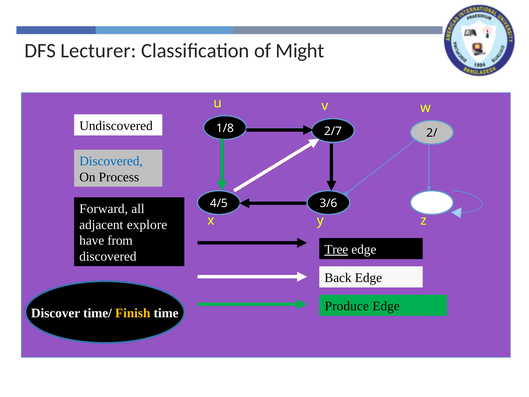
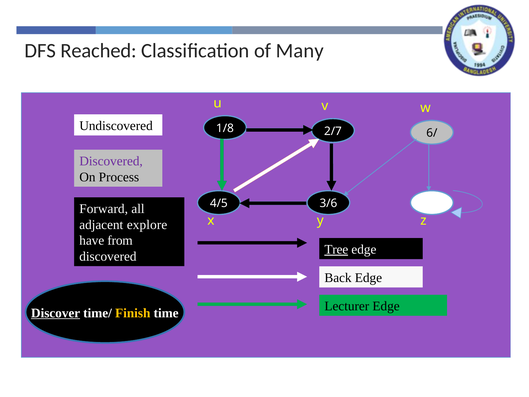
Lecturer: Lecturer -> Reached (98, 51)
Might: Might -> Many (300, 51)
2/: 2/ -> 6/ (432, 133)
Discovered colour: blue -> purple (111, 161)
Produce: Produce -> Lecturer (347, 306)
Discover underline: none -> present (56, 313)
